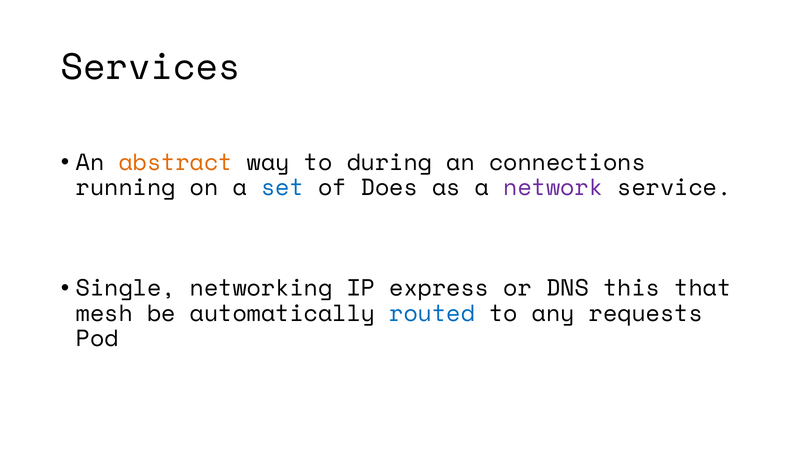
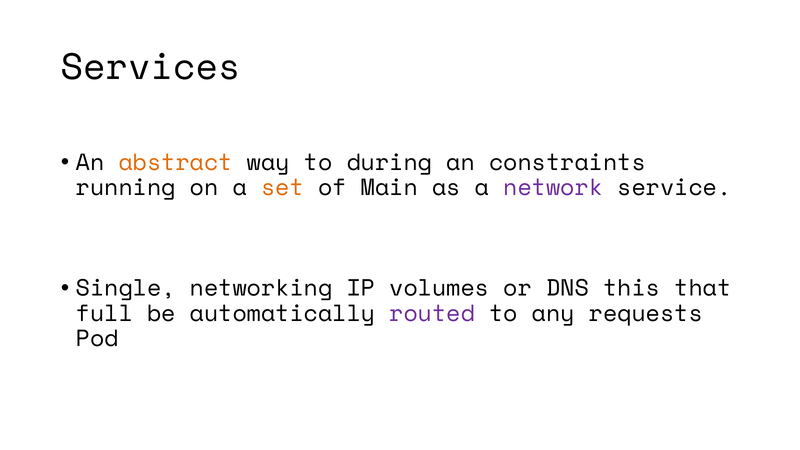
connections: connections -> constraints (568, 163)
set colour: blue -> orange (283, 188)
Does: Does -> Main (389, 188)
express: express -> volumes (439, 288)
mesh: mesh -> full (104, 313)
routed colour: blue -> purple (432, 313)
